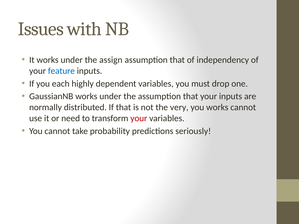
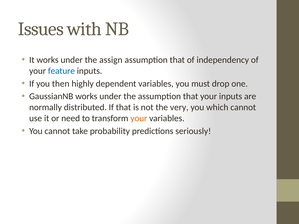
each: each -> then (61, 84)
you works: works -> which (217, 107)
your colour: red -> orange (139, 118)
